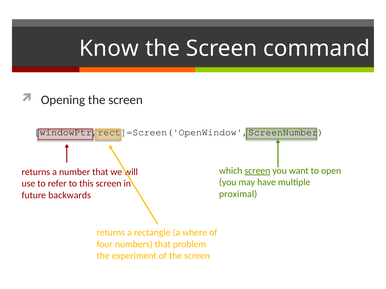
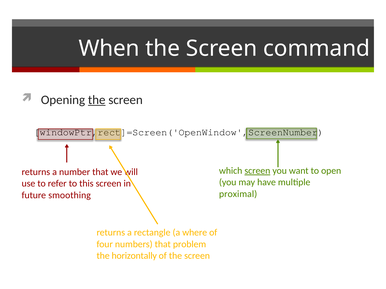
Know: Know -> When (109, 49)
the underline: none -> present (97, 100)
backwards: backwards -> smoothing (70, 195)
experiment: experiment -> horizontally (134, 256)
